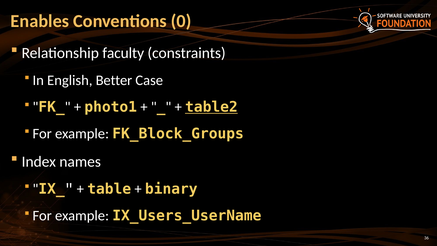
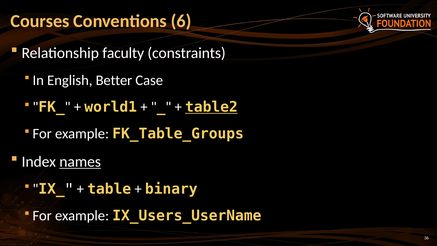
Enables: Enables -> Courses (40, 21)
0: 0 -> 6 (181, 21)
photo1: photo1 -> world1 (111, 107)
FK_Block_Groups: FK_Block_Groups -> FK_Table_Groups (178, 134)
names underline: none -> present (80, 162)
